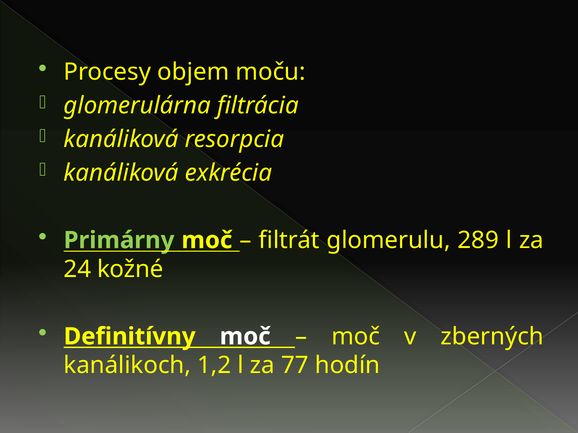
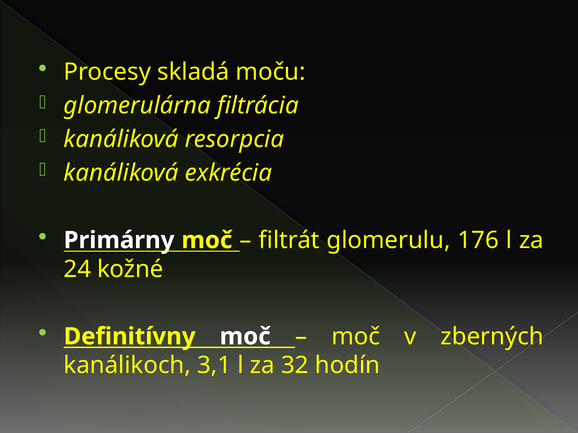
objem: objem -> skladá (193, 72)
Primárny colour: light green -> white (119, 240)
289: 289 -> 176 (478, 240)
1,2: 1,2 -> 3,1 (214, 366)
77: 77 -> 32 (295, 366)
